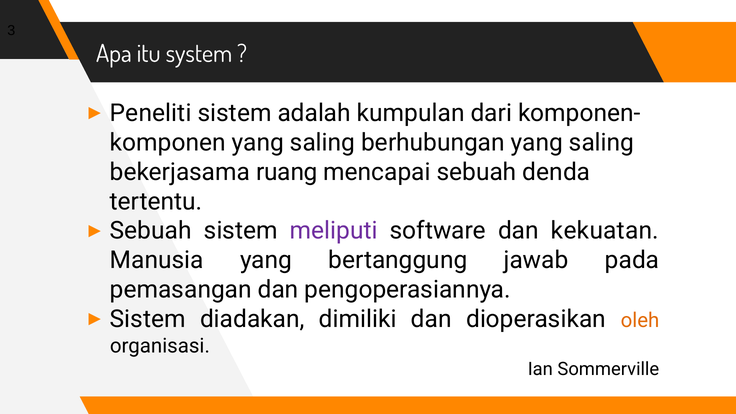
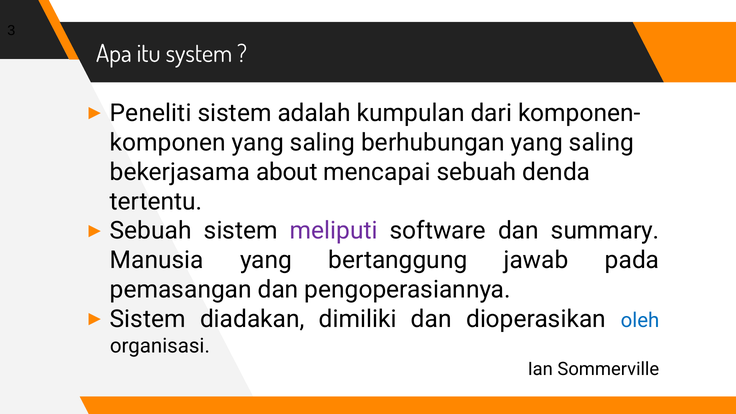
ruang: ruang -> about (287, 172)
kekuatan: kekuatan -> summary (605, 231)
oleh colour: orange -> blue (640, 321)
